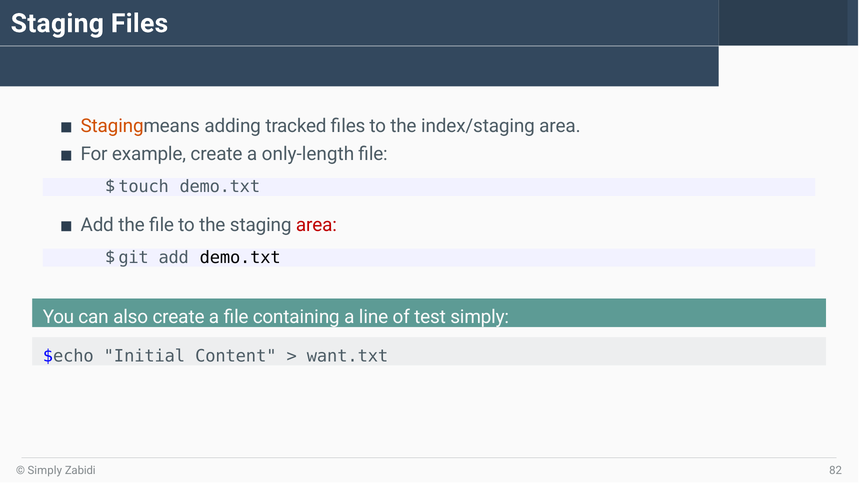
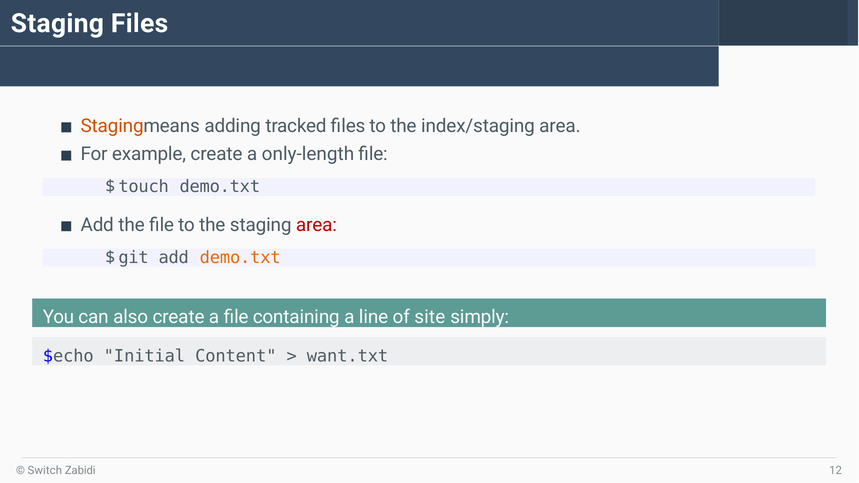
demo.txt colour: black -> orange (240, 258)
test: test -> site (430, 317)
Simply: Simply -> Switch (45, 471)
82: 82 -> 12 (836, 471)
